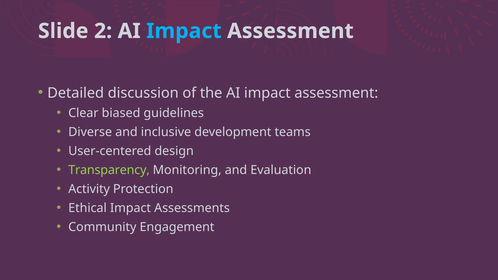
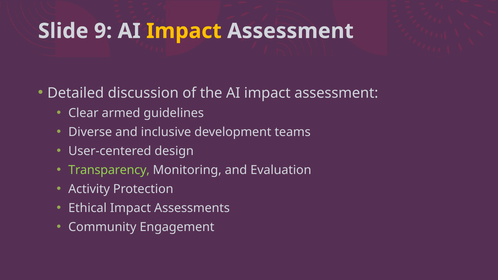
2: 2 -> 9 (103, 31)
Impact colour: light blue -> yellow (184, 31)
biased: biased -> armed (121, 113)
